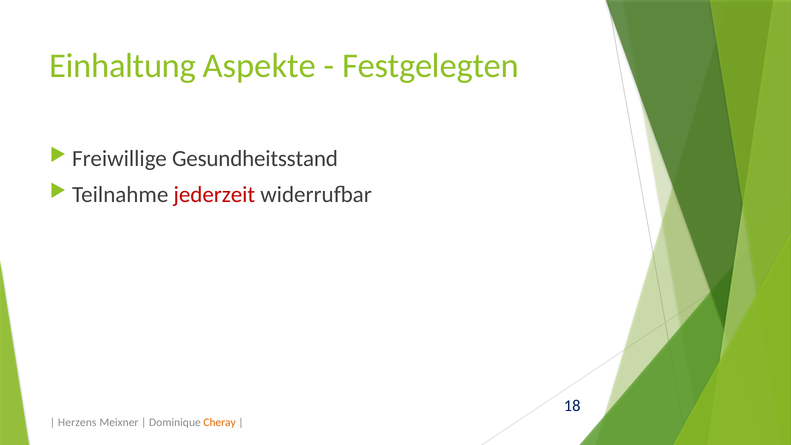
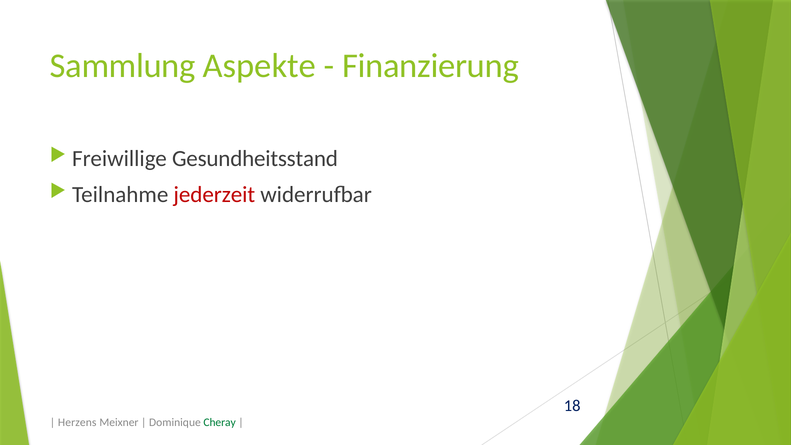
Einhaltung: Einhaltung -> Sammlung (123, 66)
Festgelegten: Festgelegten -> Finanzierung (430, 66)
Cheray colour: orange -> green (220, 423)
